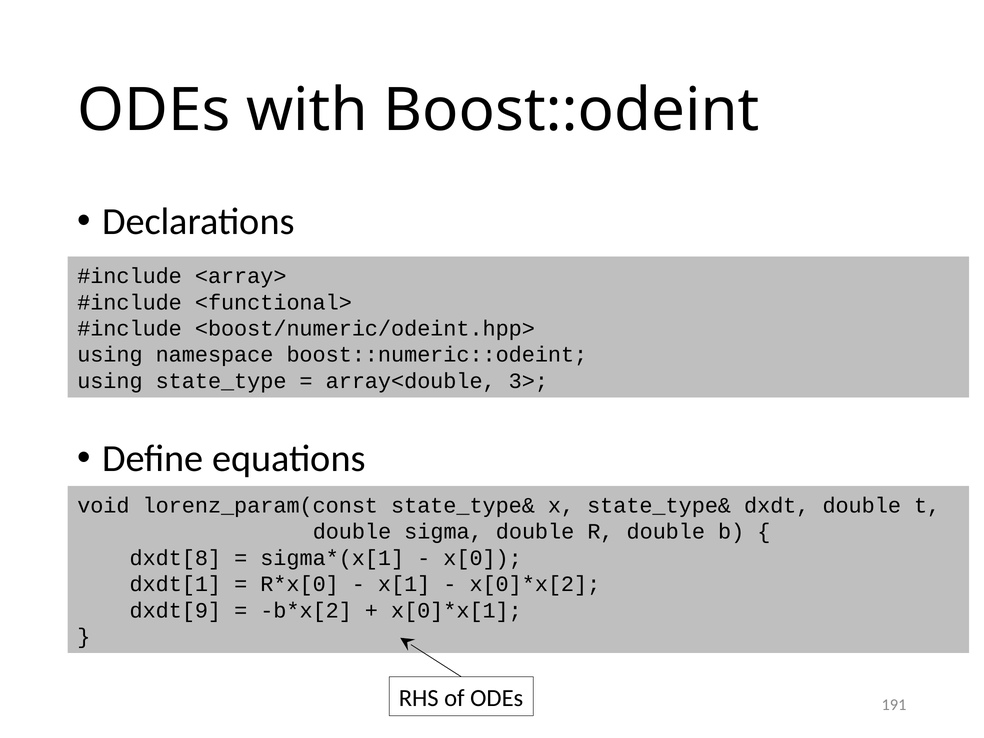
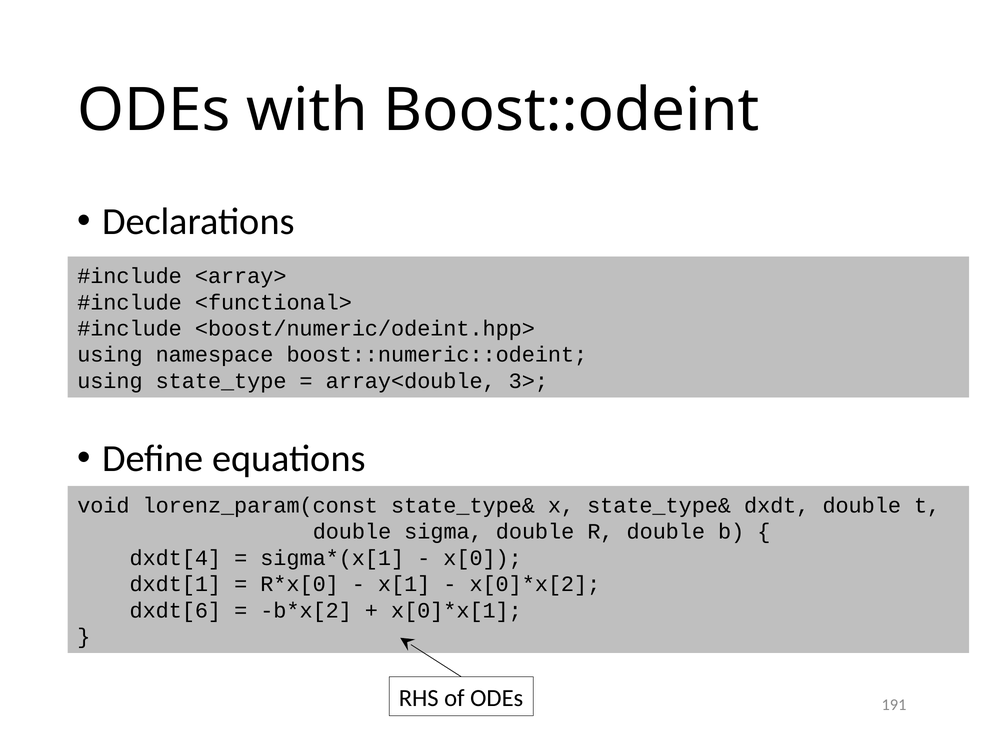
dxdt[8: dxdt[8 -> dxdt[4 (175, 558)
dxdt[9: dxdt[9 -> dxdt[6 (175, 610)
